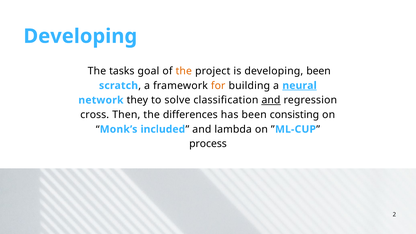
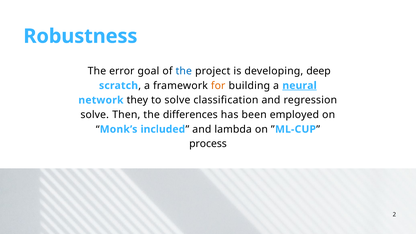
Developing: Developing -> Robustness (80, 36)
tasks: tasks -> error (122, 71)
the colour: orange -> blue (184, 71)
developing been: been -> deep (319, 71)
and underline: present -> none (271, 100)
cross: cross -> solve (95, 115)
consisting: consisting -> employed (294, 115)
